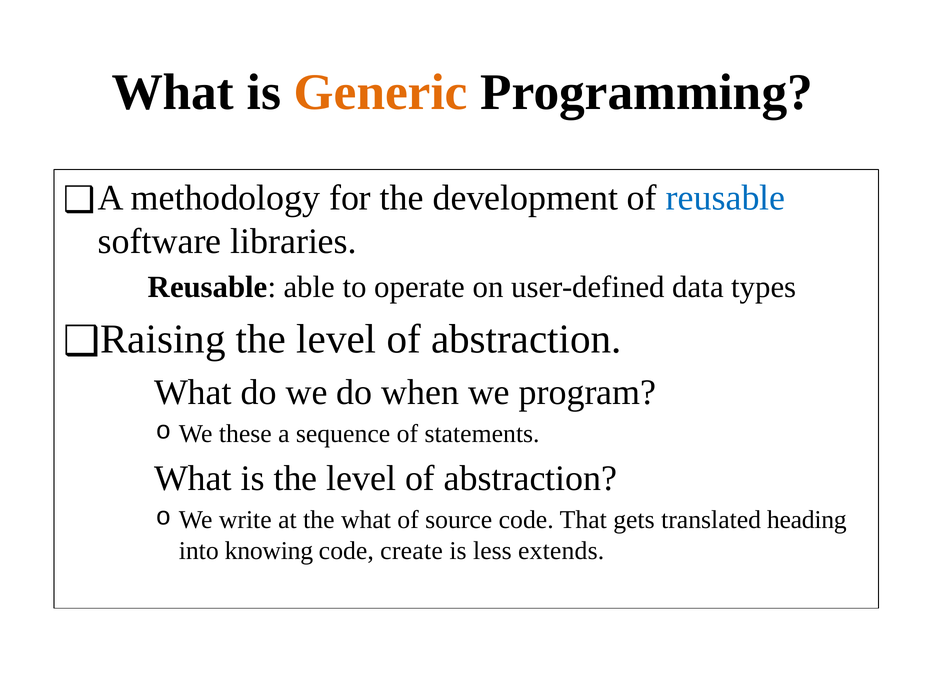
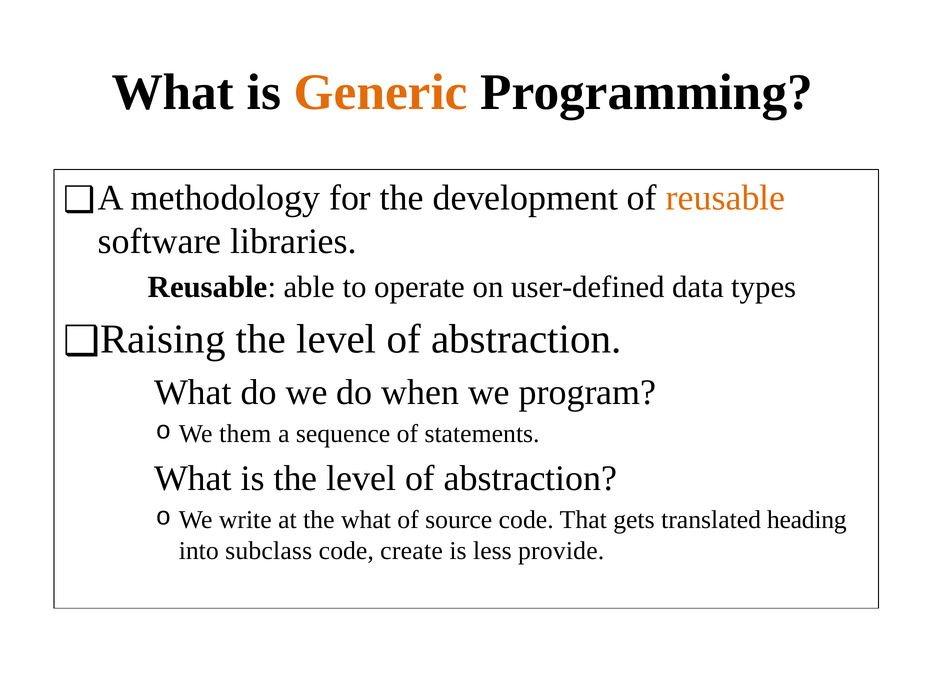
reusable colour: blue -> orange (726, 198)
these: these -> them (245, 434)
knowing: knowing -> subclass (269, 551)
extends: extends -> provide (561, 551)
